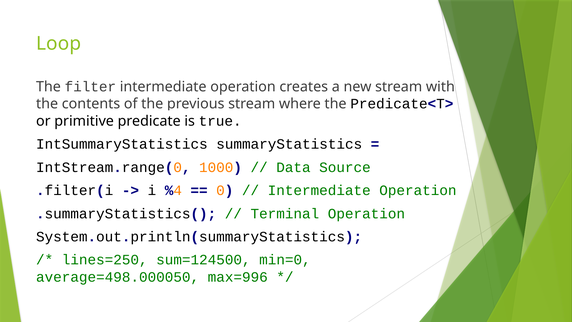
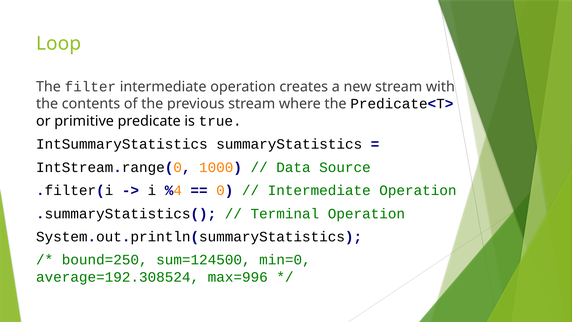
lines=250: lines=250 -> bound=250 (105, 260)
average=498.000050: average=498.000050 -> average=192.308524 (118, 277)
